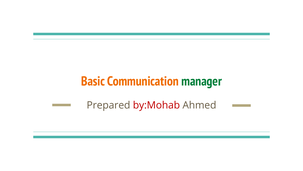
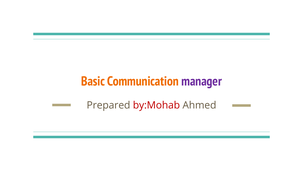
manager colour: green -> purple (202, 81)
